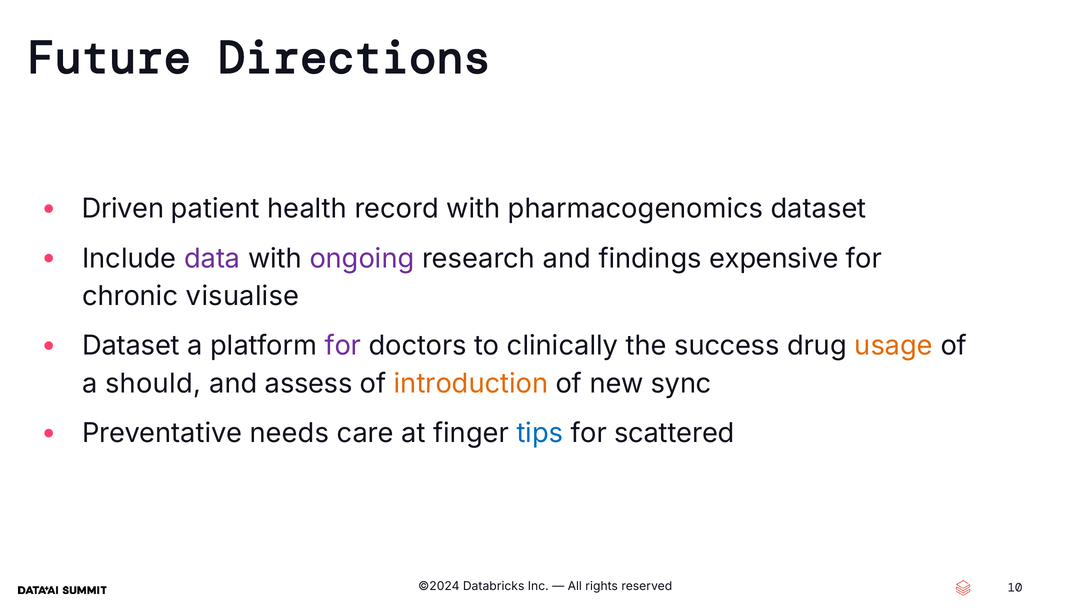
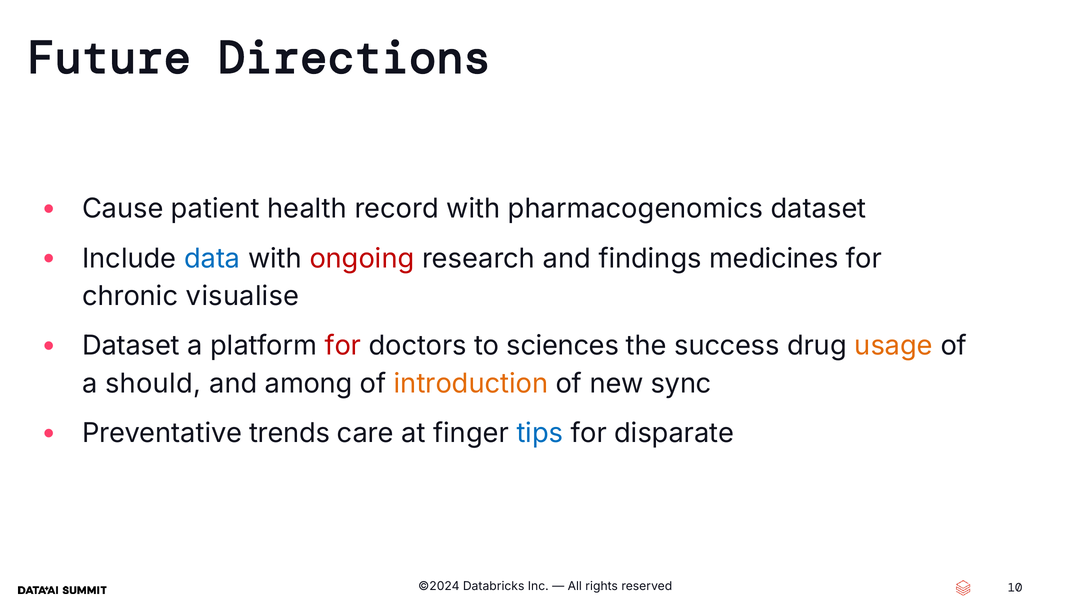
Driven: Driven -> Cause (123, 209)
data colour: purple -> blue (212, 258)
ongoing colour: purple -> red (362, 258)
expensive: expensive -> medicines (774, 258)
for colour: purple -> red (343, 346)
clinically: clinically -> sciences (563, 346)
assess: assess -> among (309, 383)
needs: needs -> trends (290, 433)
scattered: scattered -> disparate (674, 433)
